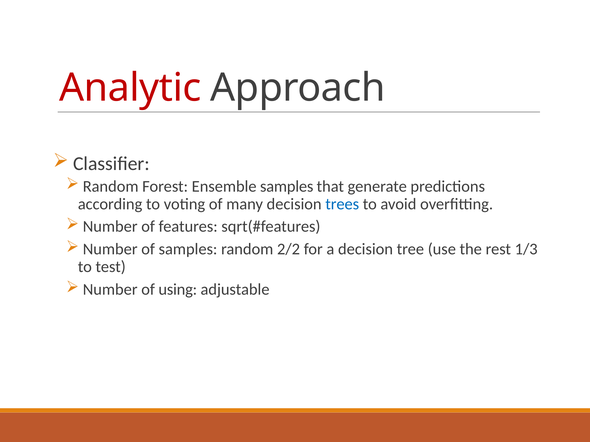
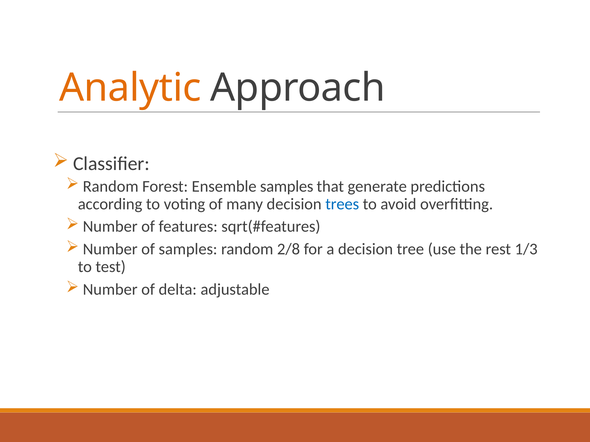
Analytic colour: red -> orange (130, 88)
2/2: 2/2 -> 2/8 (289, 249)
using: using -> delta (178, 290)
